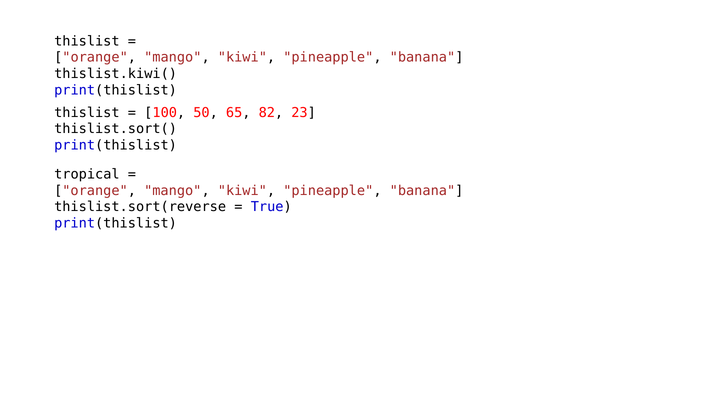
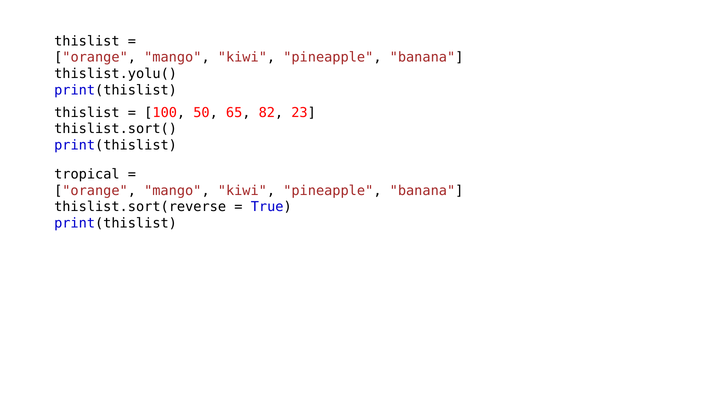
thislist.kiwi(: thislist.kiwi( -> thislist.yolu( (116, 74)
